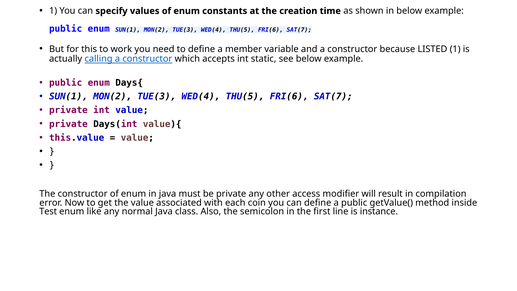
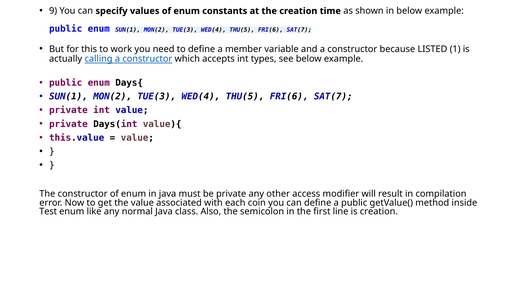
1: 1 -> 9 (53, 11)
static: static -> types (264, 59)
is instance: instance -> creation (379, 211)
